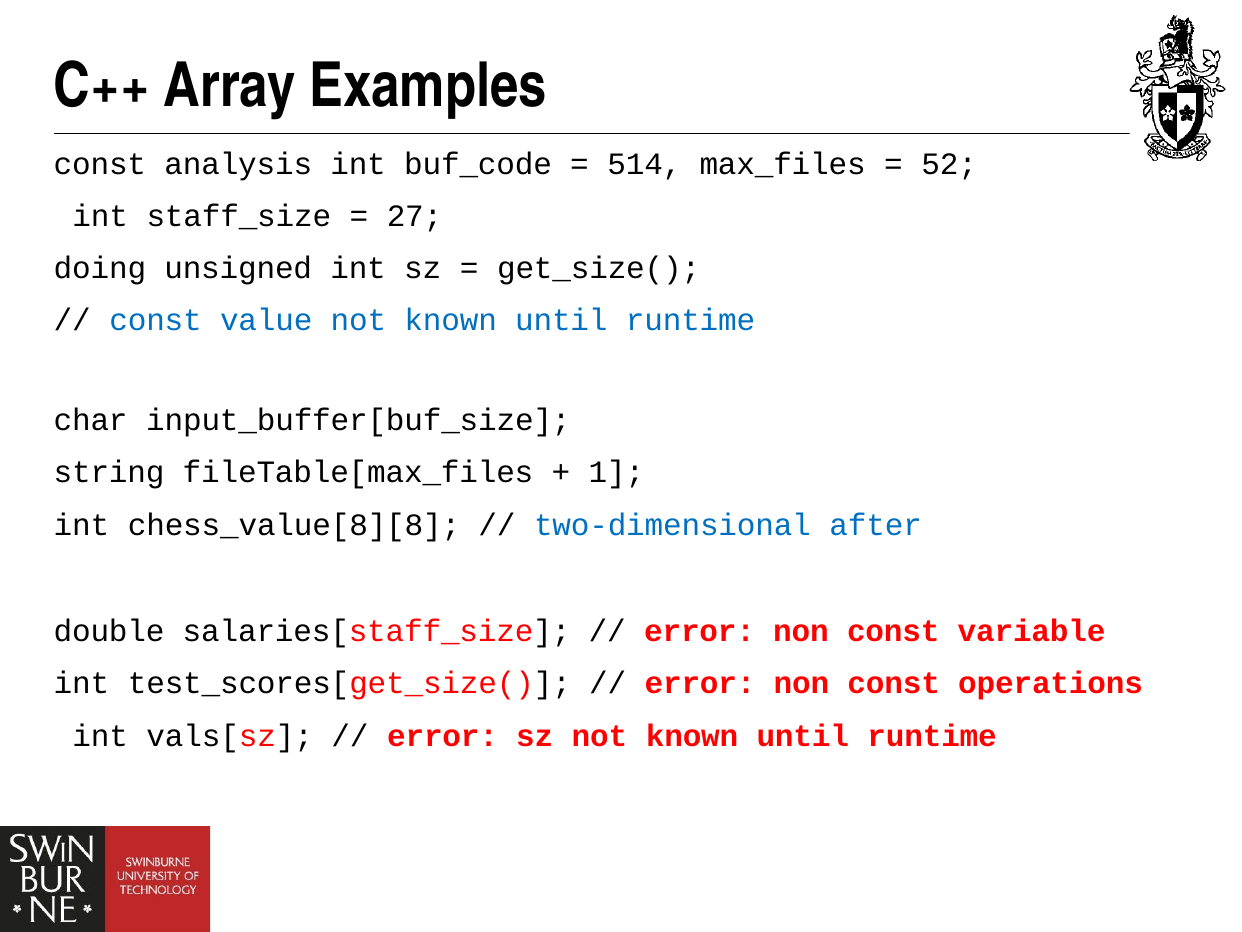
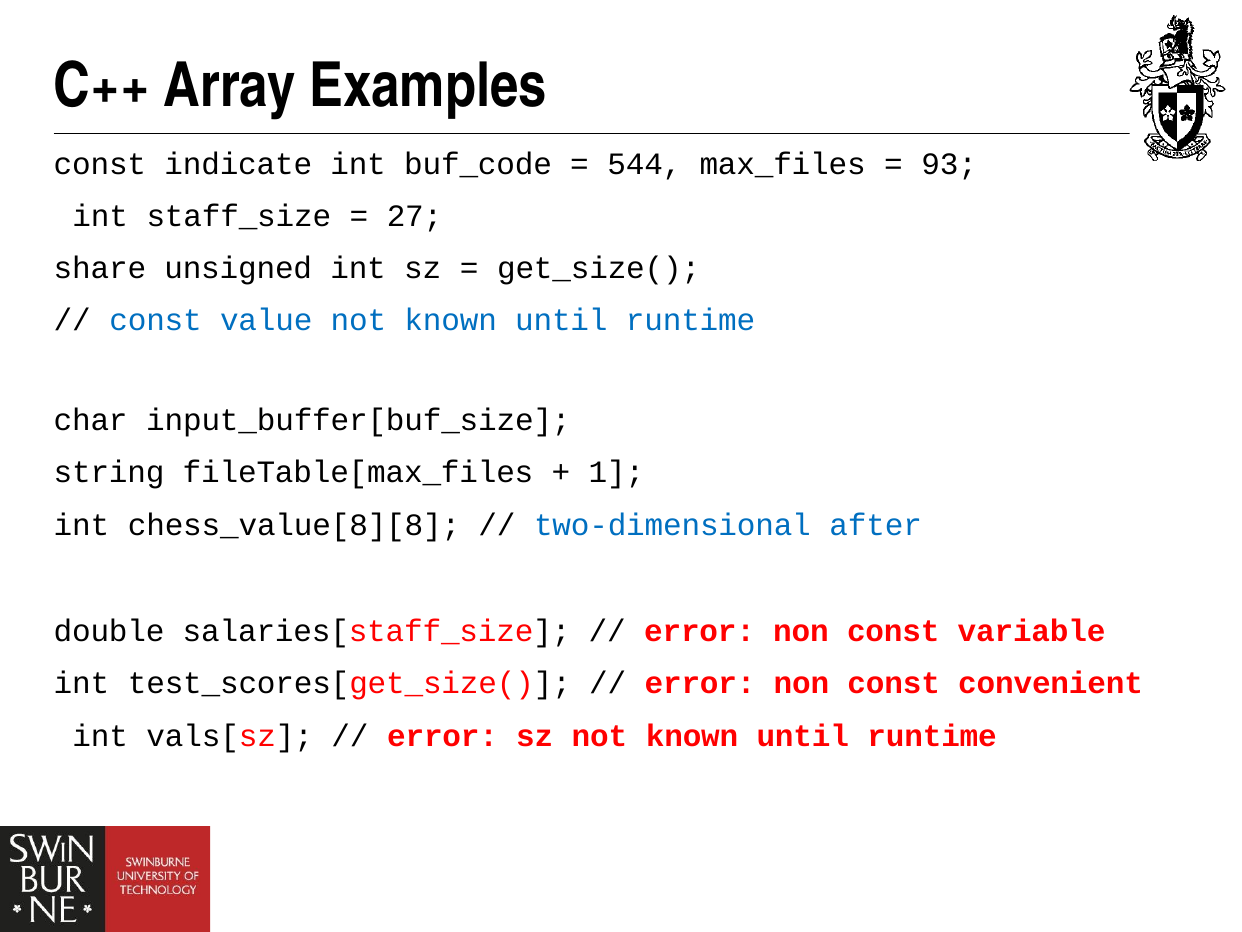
analysis: analysis -> indicate (238, 164)
514: 514 -> 544 (644, 164)
52: 52 -> 93 (949, 164)
doing: doing -> share (100, 268)
operations: operations -> convenient (1051, 683)
